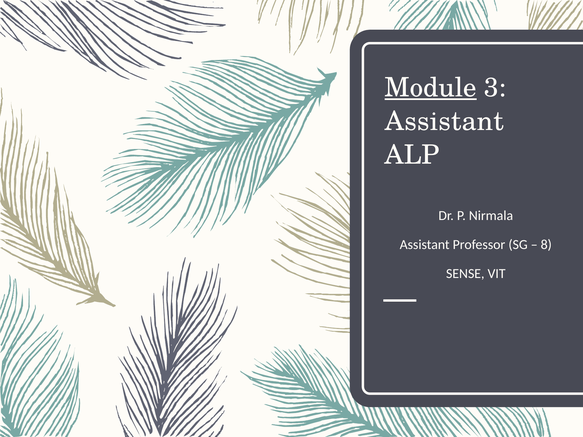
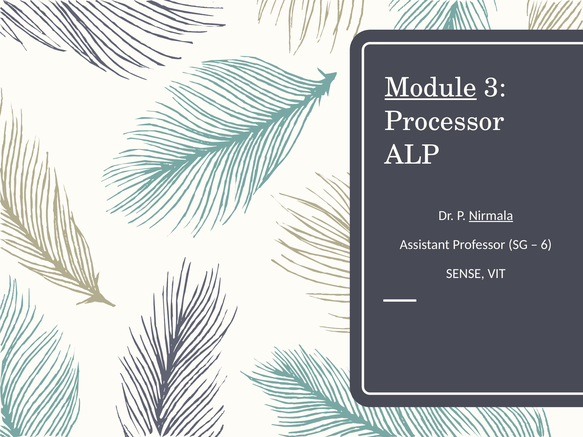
Assistant: Assistant -> Processor (444, 121)
Nirmala underline: none -> present (491, 216)
8: 8 -> 6 (546, 245)
